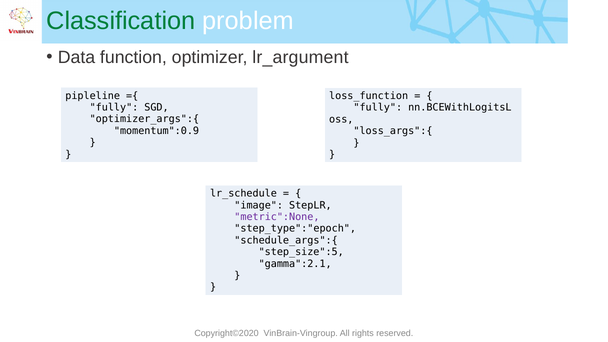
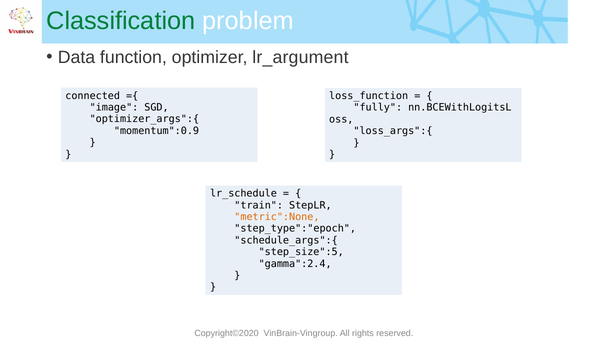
pipleline: pipleline -> connected (93, 96)
fully: fully -> image (114, 107)
image: image -> train (259, 205)
metric":None colour: purple -> orange (277, 217)
gamma":2.1: gamma":2.1 -> gamma":2.4 (295, 264)
